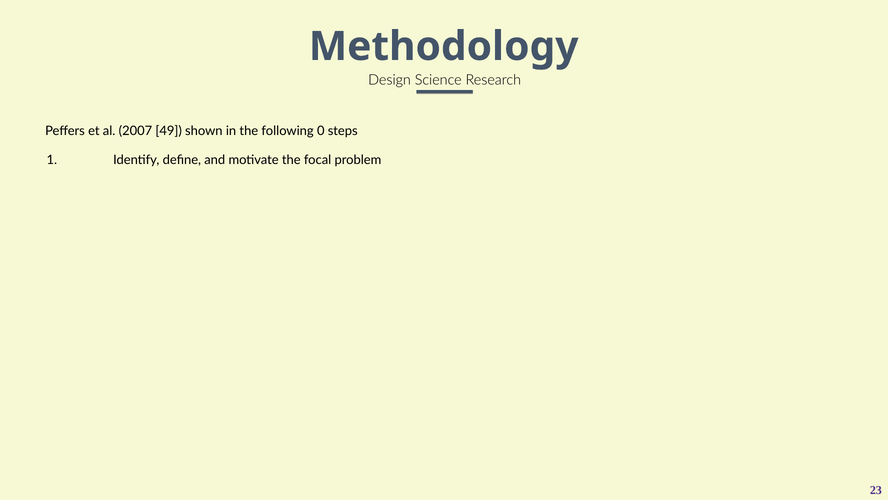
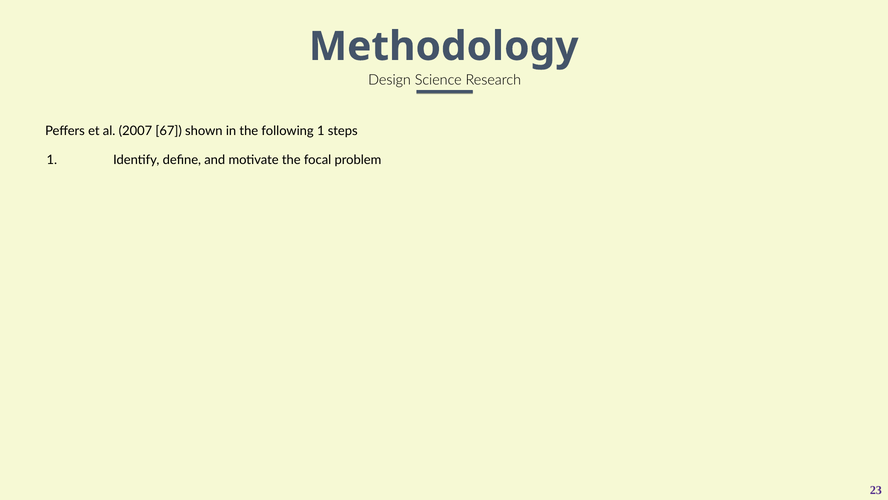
49: 49 -> 67 (169, 131)
following 0: 0 -> 1 (321, 131)
